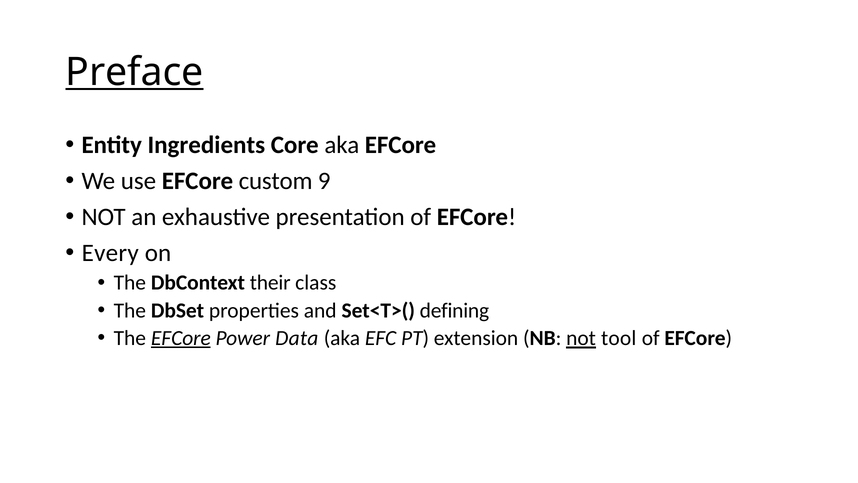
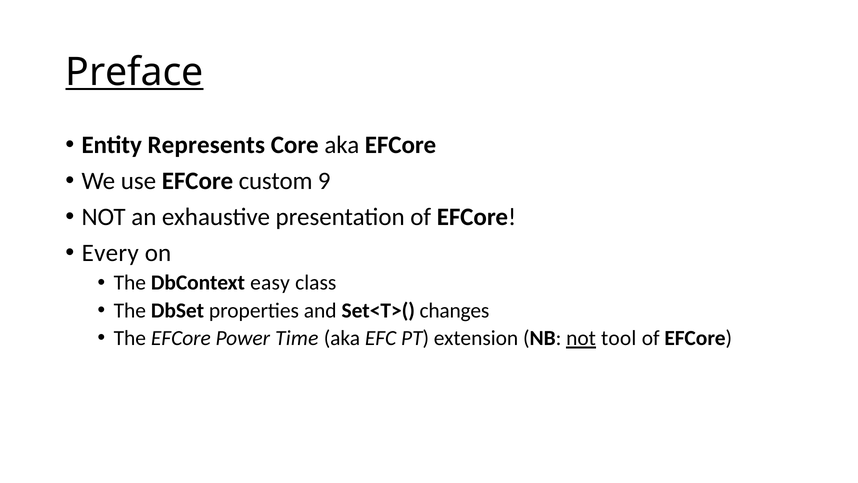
Ingredients: Ingredients -> Represents (206, 145)
their: their -> easy (270, 283)
defining: defining -> changes (454, 310)
EFCore underline: present -> none (181, 338)
Data: Data -> Time (297, 338)
